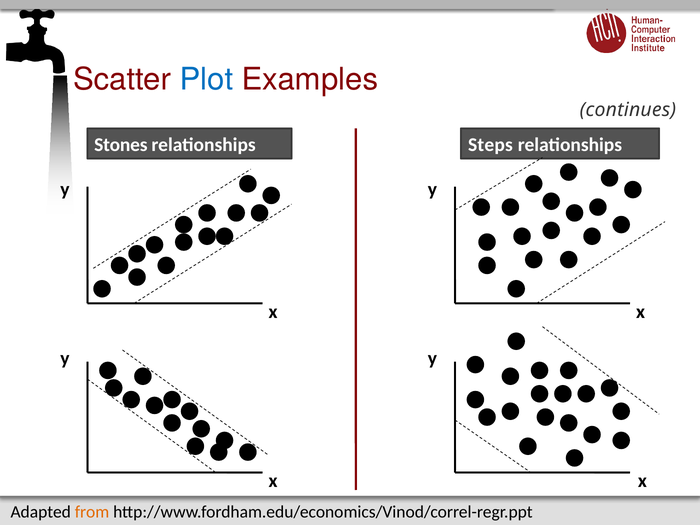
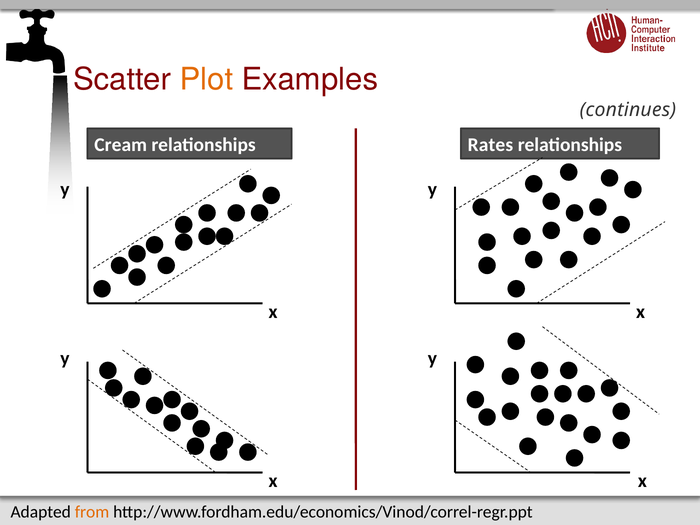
Plot colour: blue -> orange (207, 80)
Stones: Stones -> Cream (121, 145)
Steps: Steps -> Rates (490, 145)
